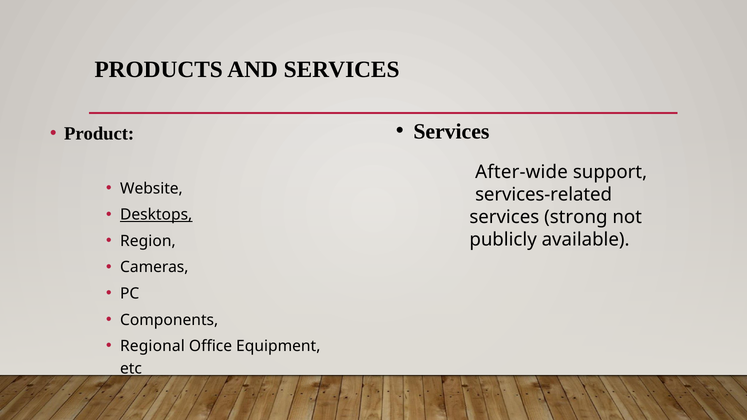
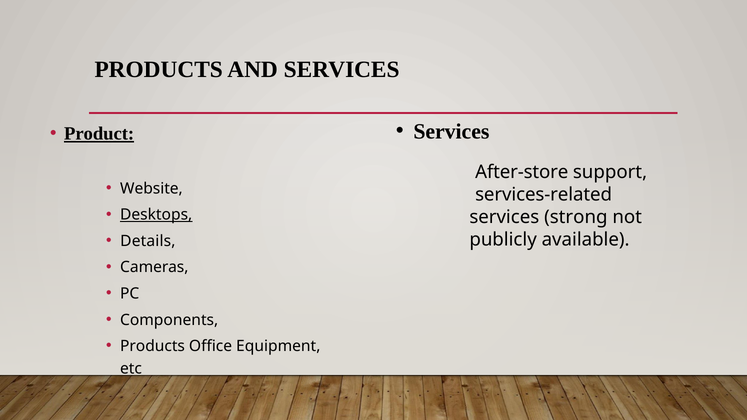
Product underline: none -> present (99, 134)
After-wide: After-wide -> After-store (522, 172)
Region: Region -> Details (148, 241)
Regional: Regional -> Products (153, 346)
